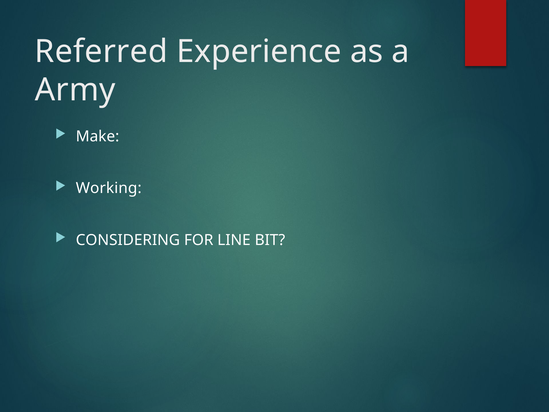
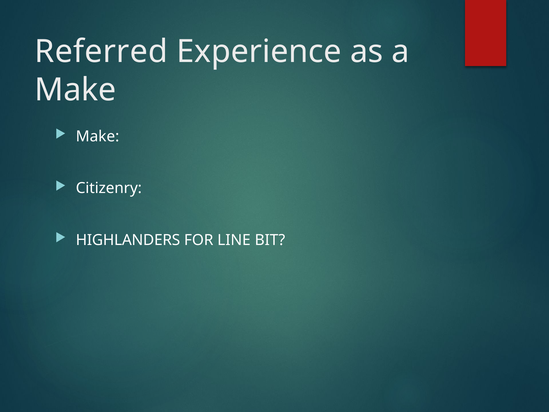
Army: Army -> Make (75, 90)
Working: Working -> Citizenry (109, 188)
CONSIDERING: CONSIDERING -> HIGHLANDERS (128, 240)
